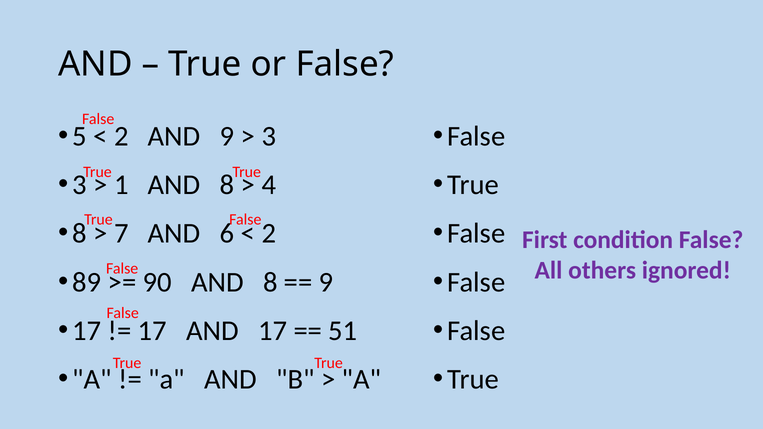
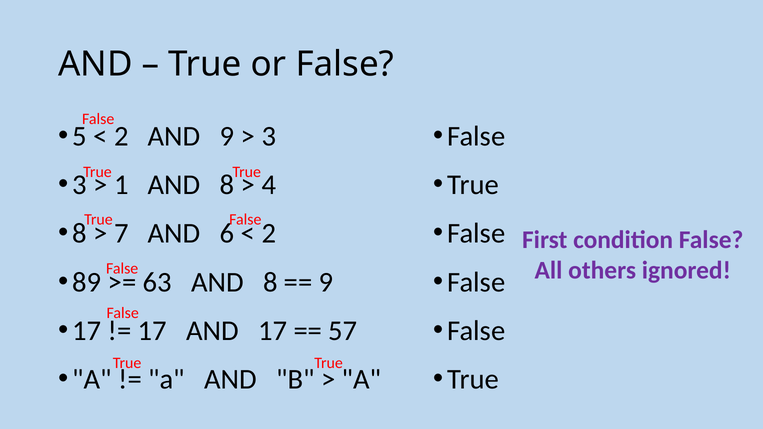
90: 90 -> 63 (157, 282)
51: 51 -> 57 (343, 331)
